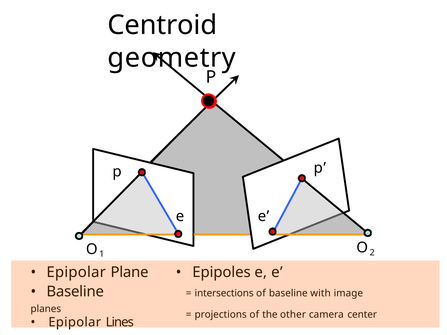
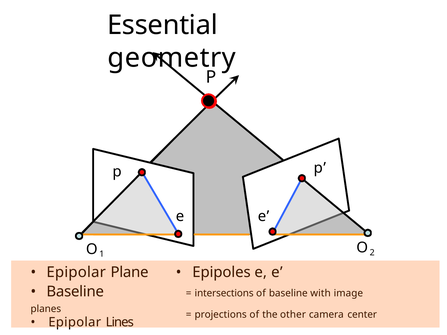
Centroid: Centroid -> Essential (162, 25)
